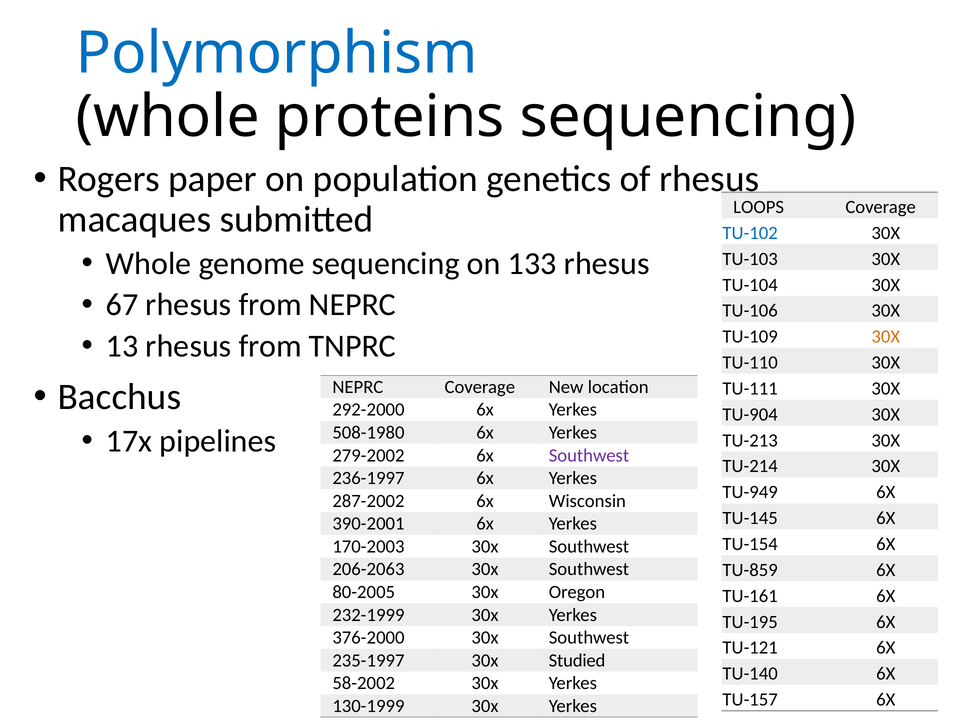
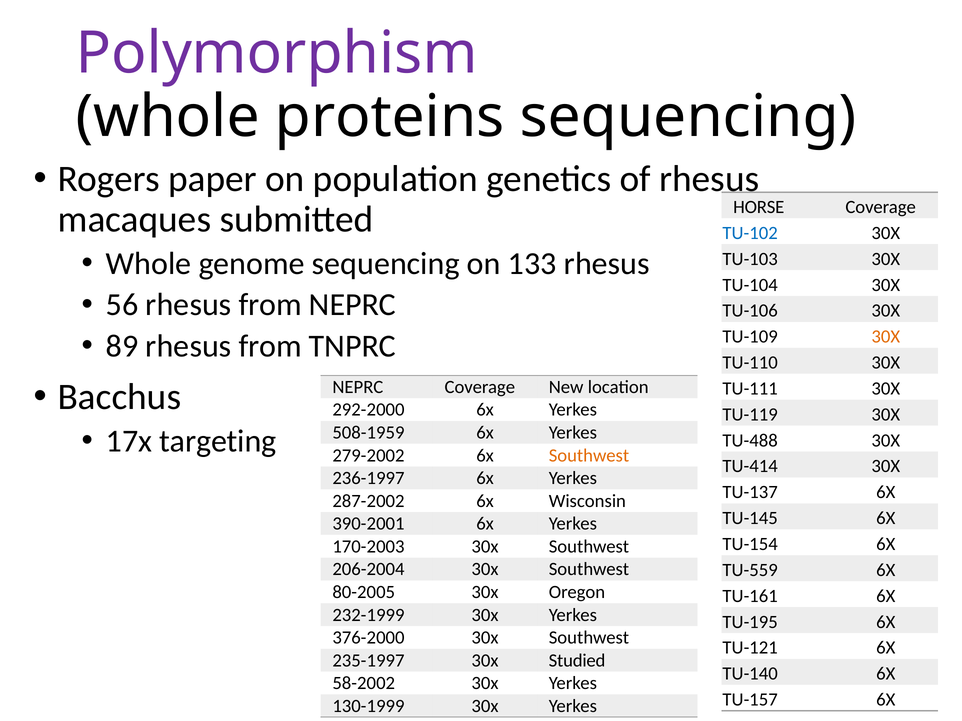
Polymorphism colour: blue -> purple (277, 54)
LOOPS: LOOPS -> HORSE (759, 207)
67: 67 -> 56 (122, 305)
13: 13 -> 89 (122, 346)
TU-904: TU-904 -> TU-119 (750, 415)
pipelines: pipelines -> targeting (218, 441)
508-1980: 508-1980 -> 508-1959 (368, 433)
TU-213: TU-213 -> TU-488 (750, 441)
Southwest colour: purple -> orange (589, 456)
TU-214: TU-214 -> TU-414 (750, 467)
TU-949: TU-949 -> TU-137 (750, 493)
206-2063: 206-2063 -> 206-2004 (368, 570)
TU-859: TU-859 -> TU-559 (750, 570)
